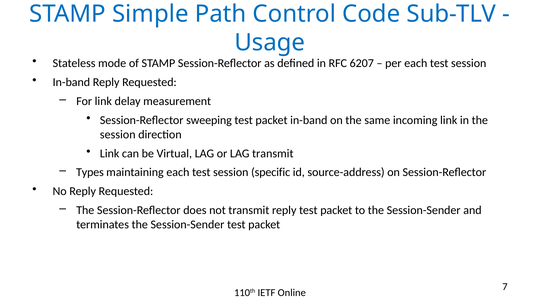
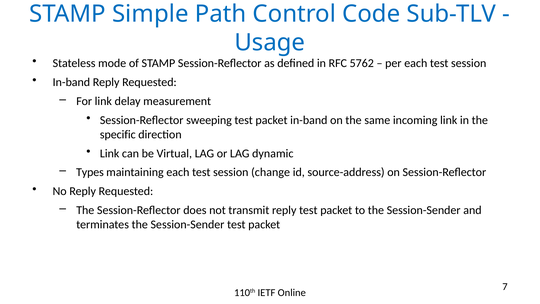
6207: 6207 -> 5762 (362, 63)
session: session -> specific (118, 134)
LAG transmit: transmit -> dynamic (273, 153)
specific: specific -> change (271, 172)
